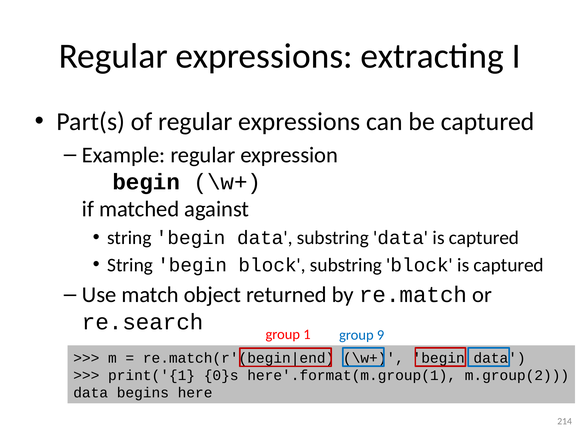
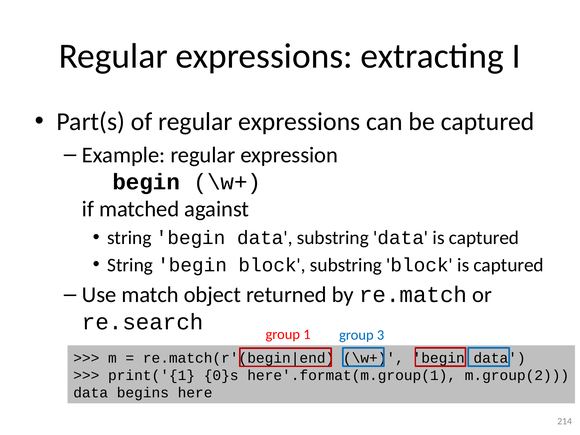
9: 9 -> 3 (381, 335)
